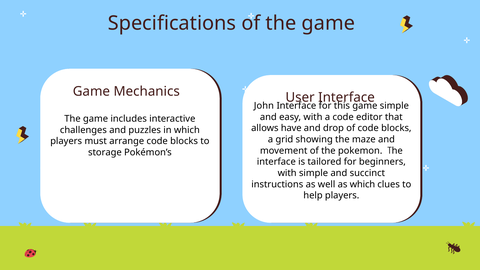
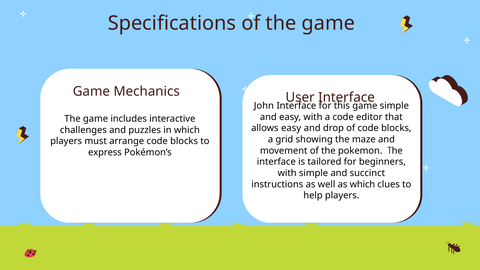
allows have: have -> easy (291, 128)
storage: storage -> express (105, 152)
